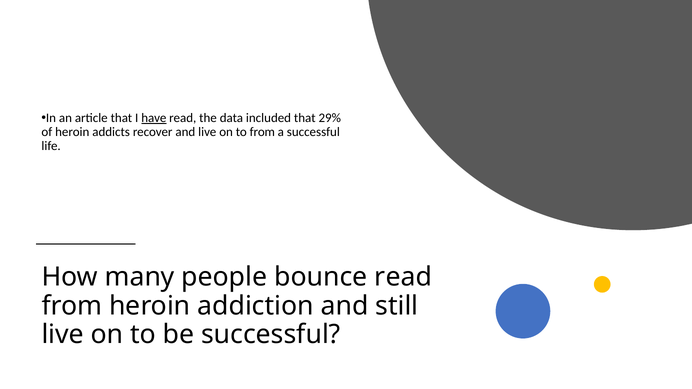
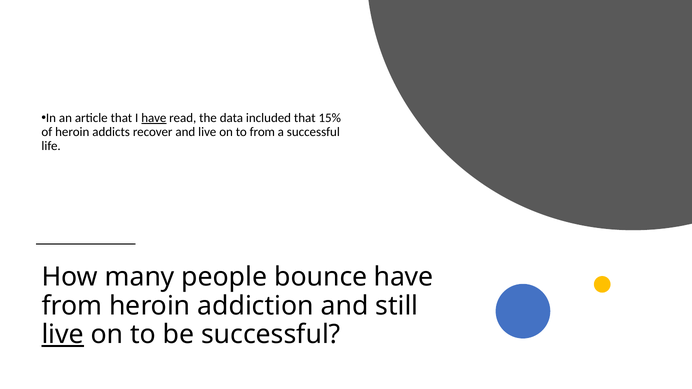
29%: 29% -> 15% (330, 118)
bounce read: read -> have (404, 277)
live underline: none -> present (63, 335)
